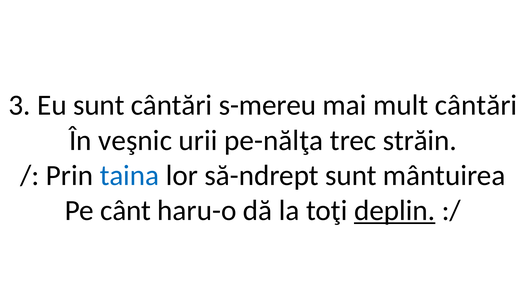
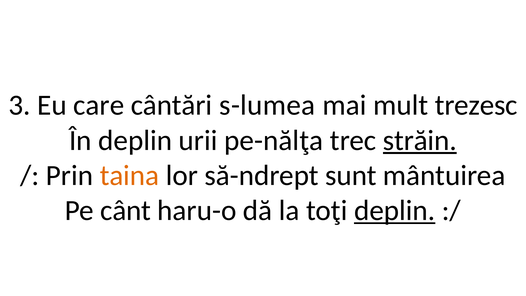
Eu sunt: sunt -> care (99, 105)
s-mereu: s-mereu -> s-lumea (267, 105)
mult cântări: cântări -> trezesc (476, 105)
În veşnic: veşnic -> deplin (135, 140)
străin underline: none -> present (420, 140)
taina colour: blue -> orange (129, 175)
